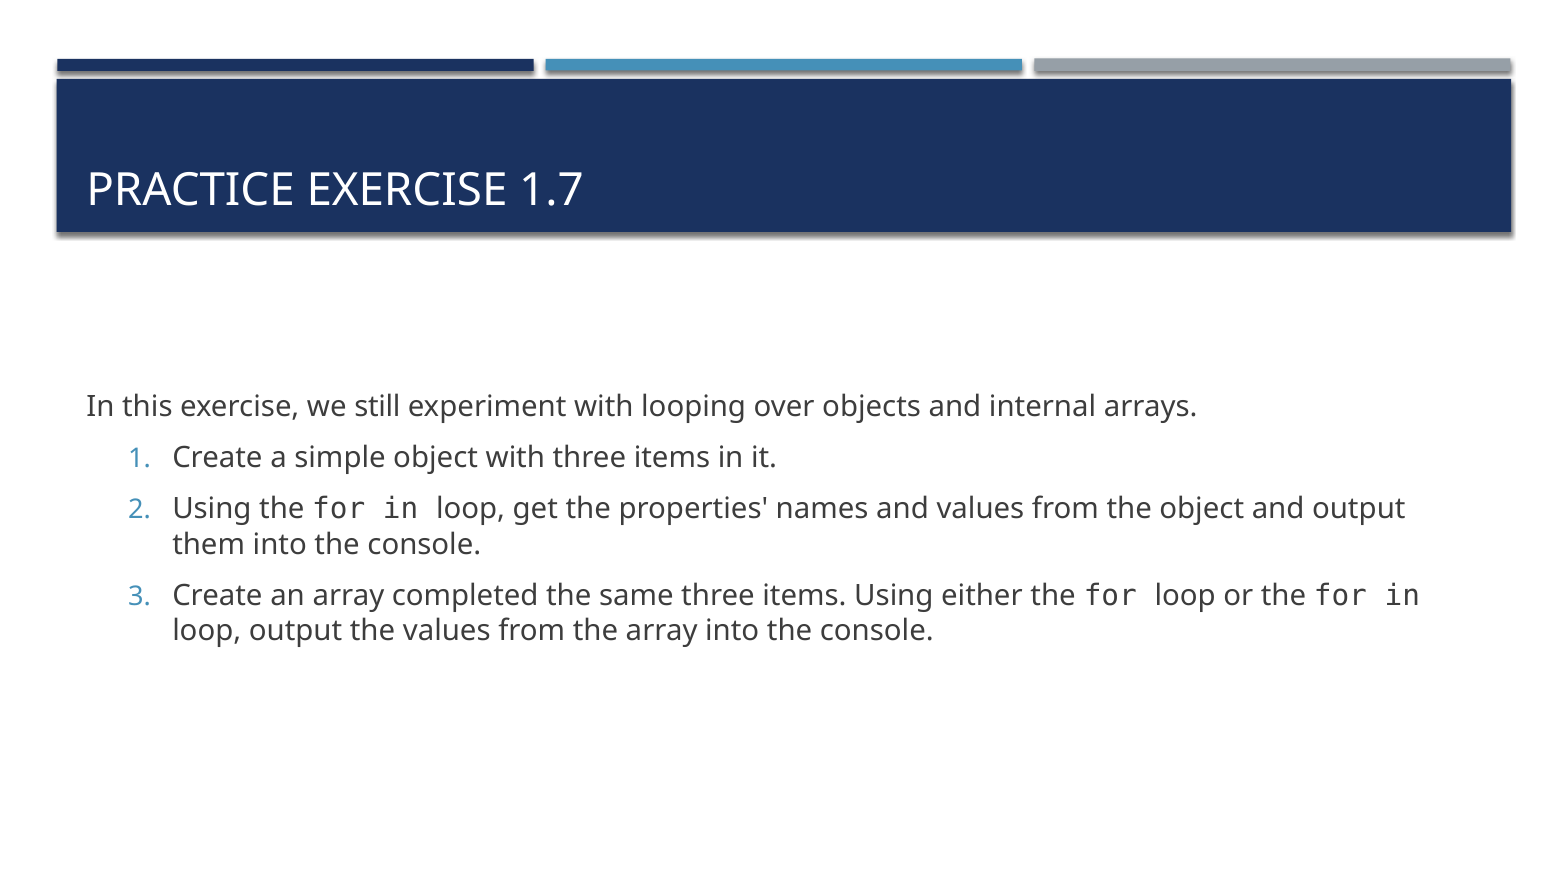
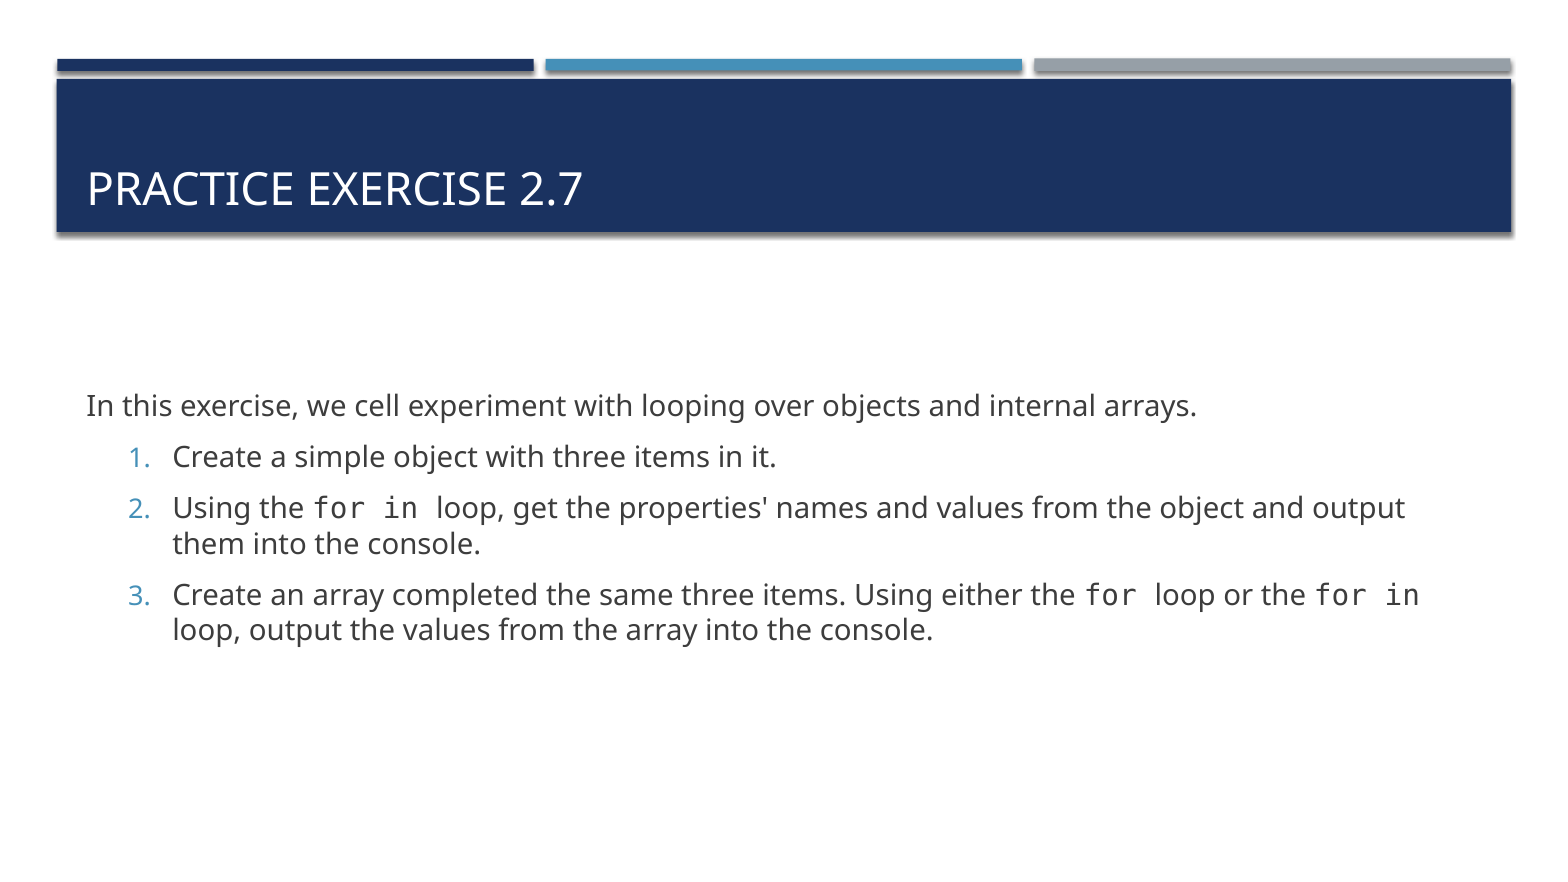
1.7: 1.7 -> 2.7 (551, 190)
still: still -> cell (377, 407)
